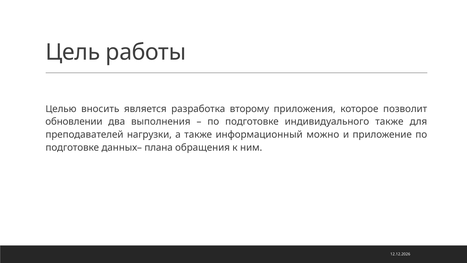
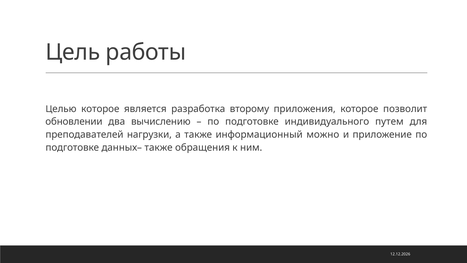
Целью вносить: вносить -> которое (100, 109)
выполнения: выполнения -> вычислению (161, 122)
индивидуального также: также -> путем (389, 122)
данных– плана: плана -> также (159, 147)
